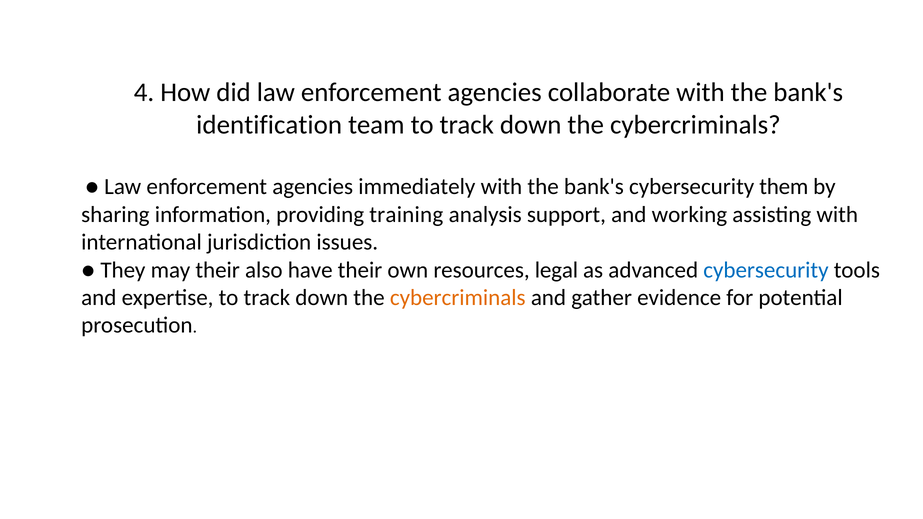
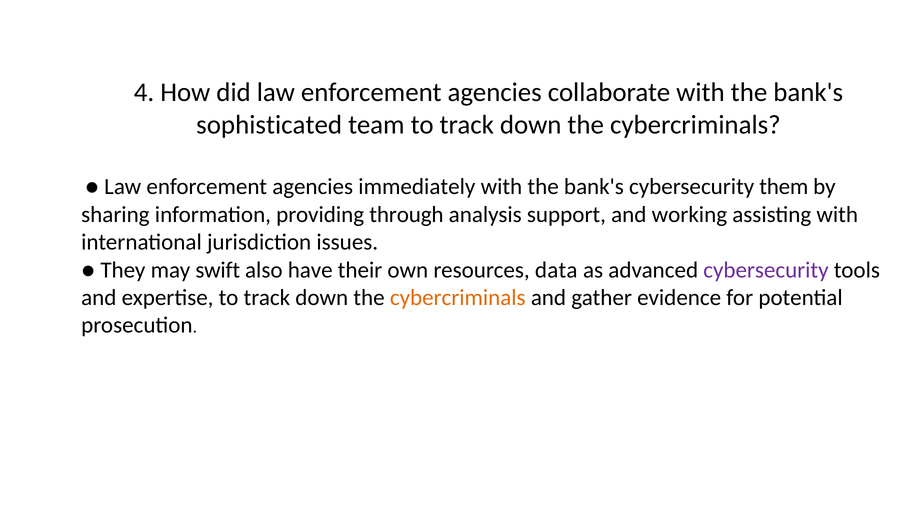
identification: identification -> sophisticated (269, 125)
training: training -> through (406, 215)
may their: their -> swift (218, 270)
legal: legal -> data (556, 270)
cybersecurity colour: blue -> purple (766, 270)
